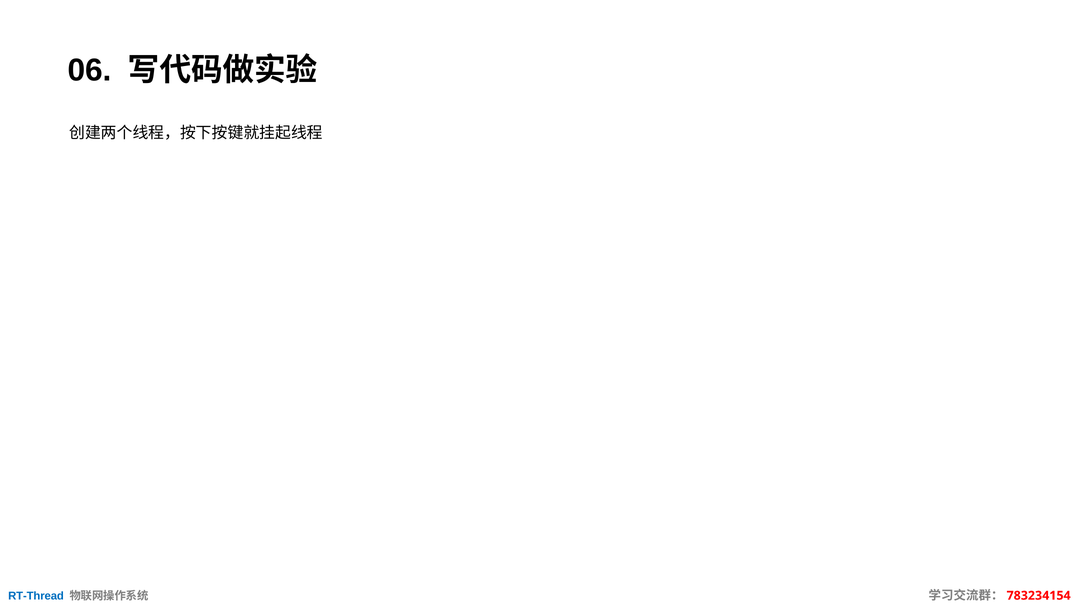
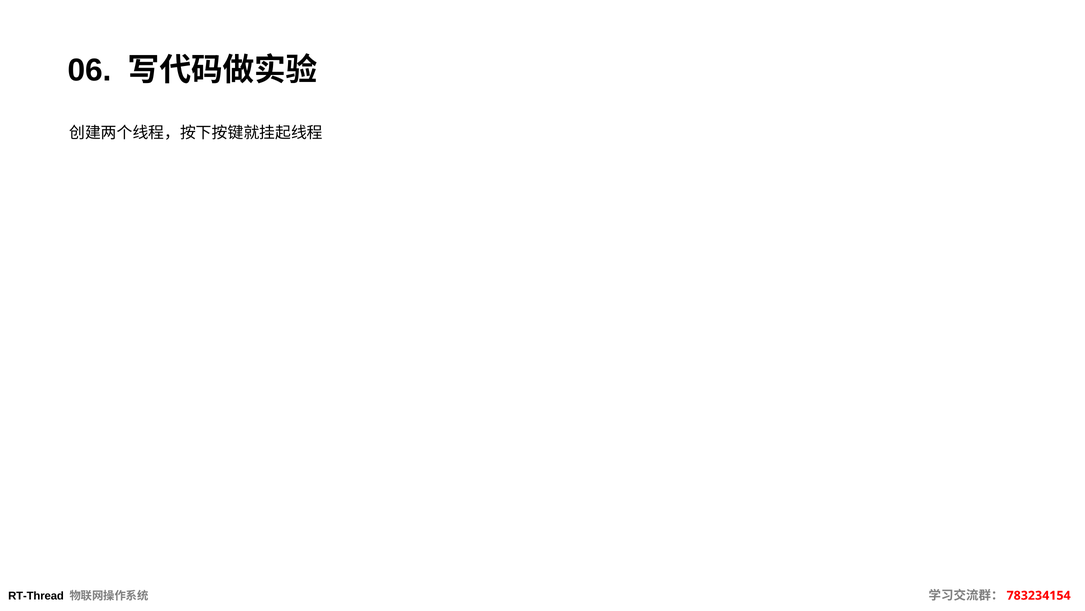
RT-Thread colour: blue -> black (36, 595)
